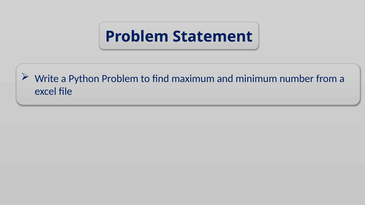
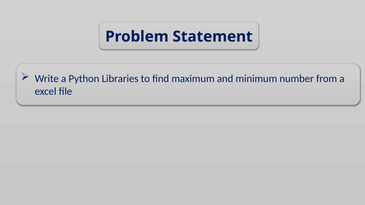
Python Problem: Problem -> Libraries (120, 79)
